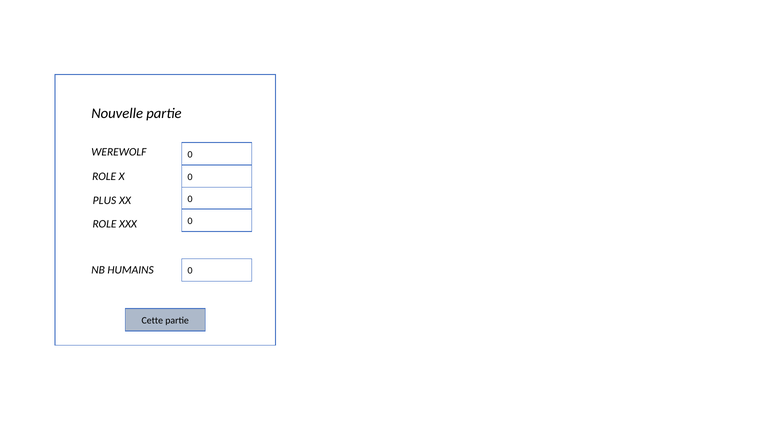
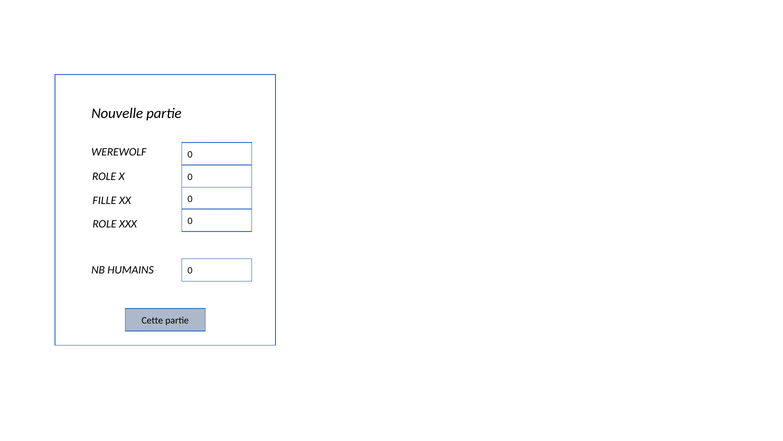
PLUS: PLUS -> FILLE (104, 200)
